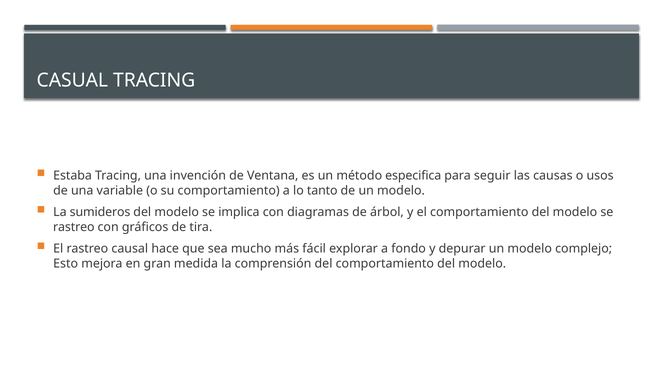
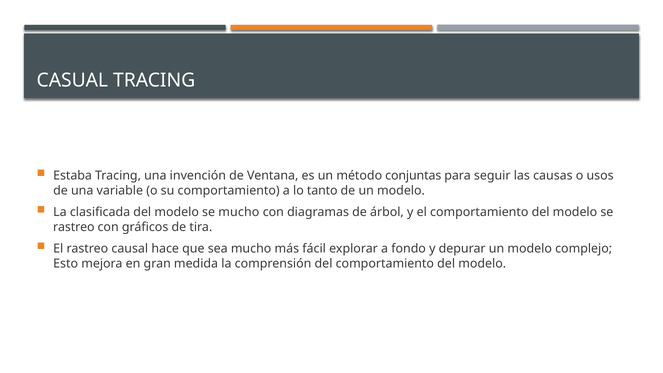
especifica: especifica -> conjuntas (413, 176)
sumideros: sumideros -> clasificada (100, 212)
se implica: implica -> mucho (239, 212)
